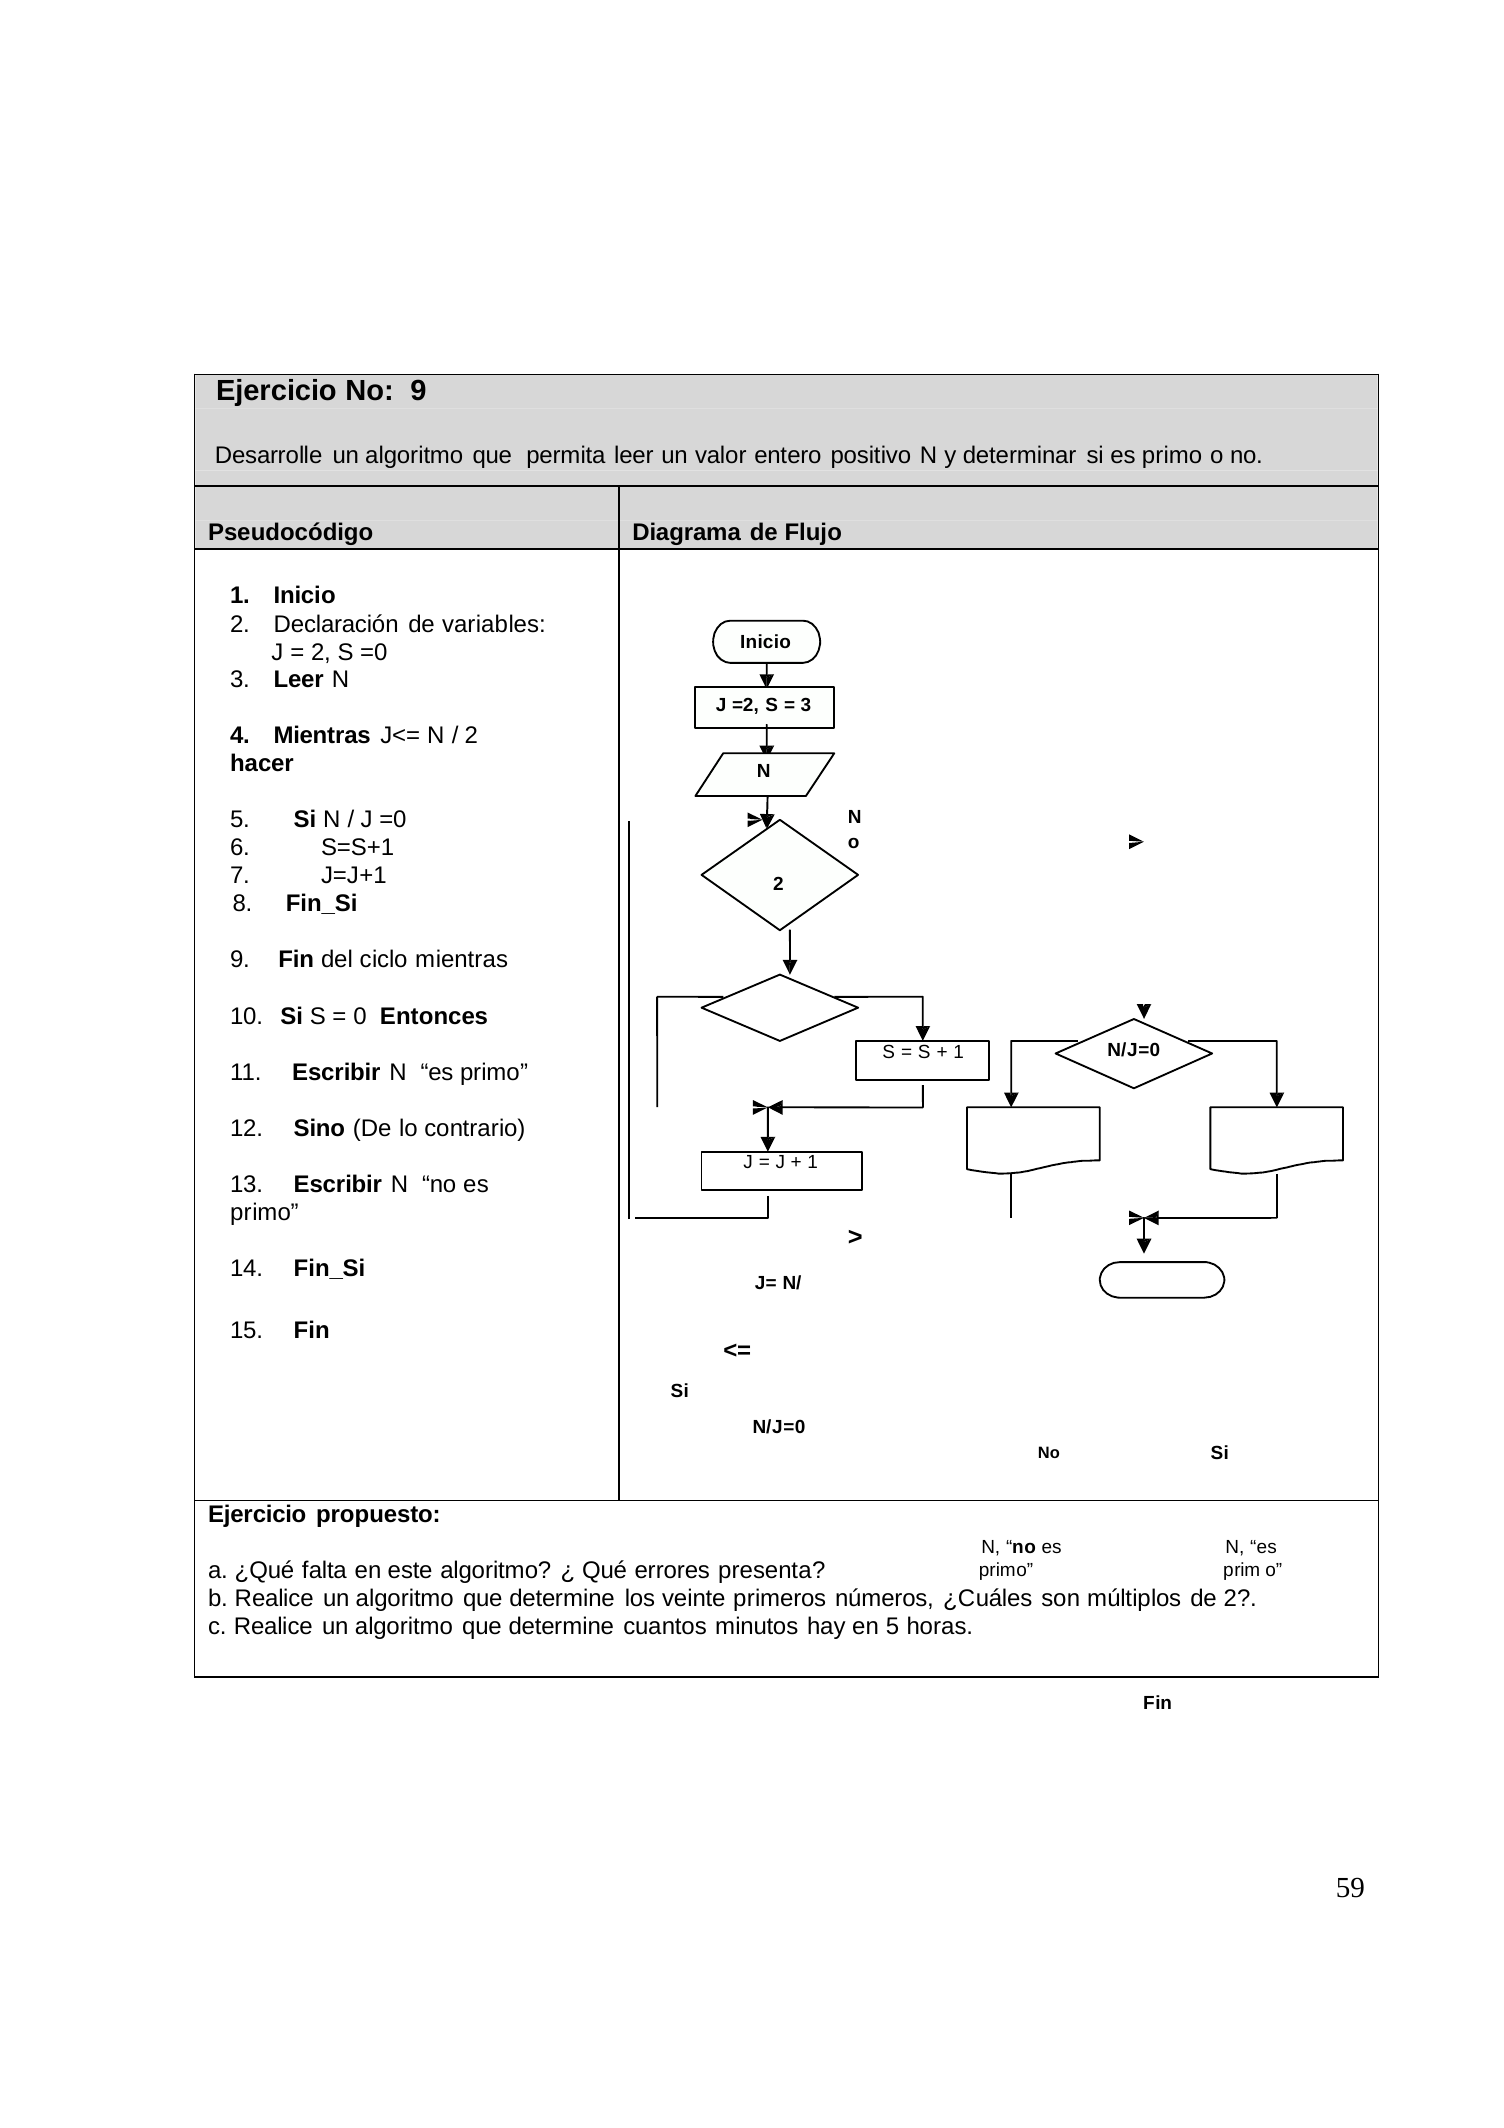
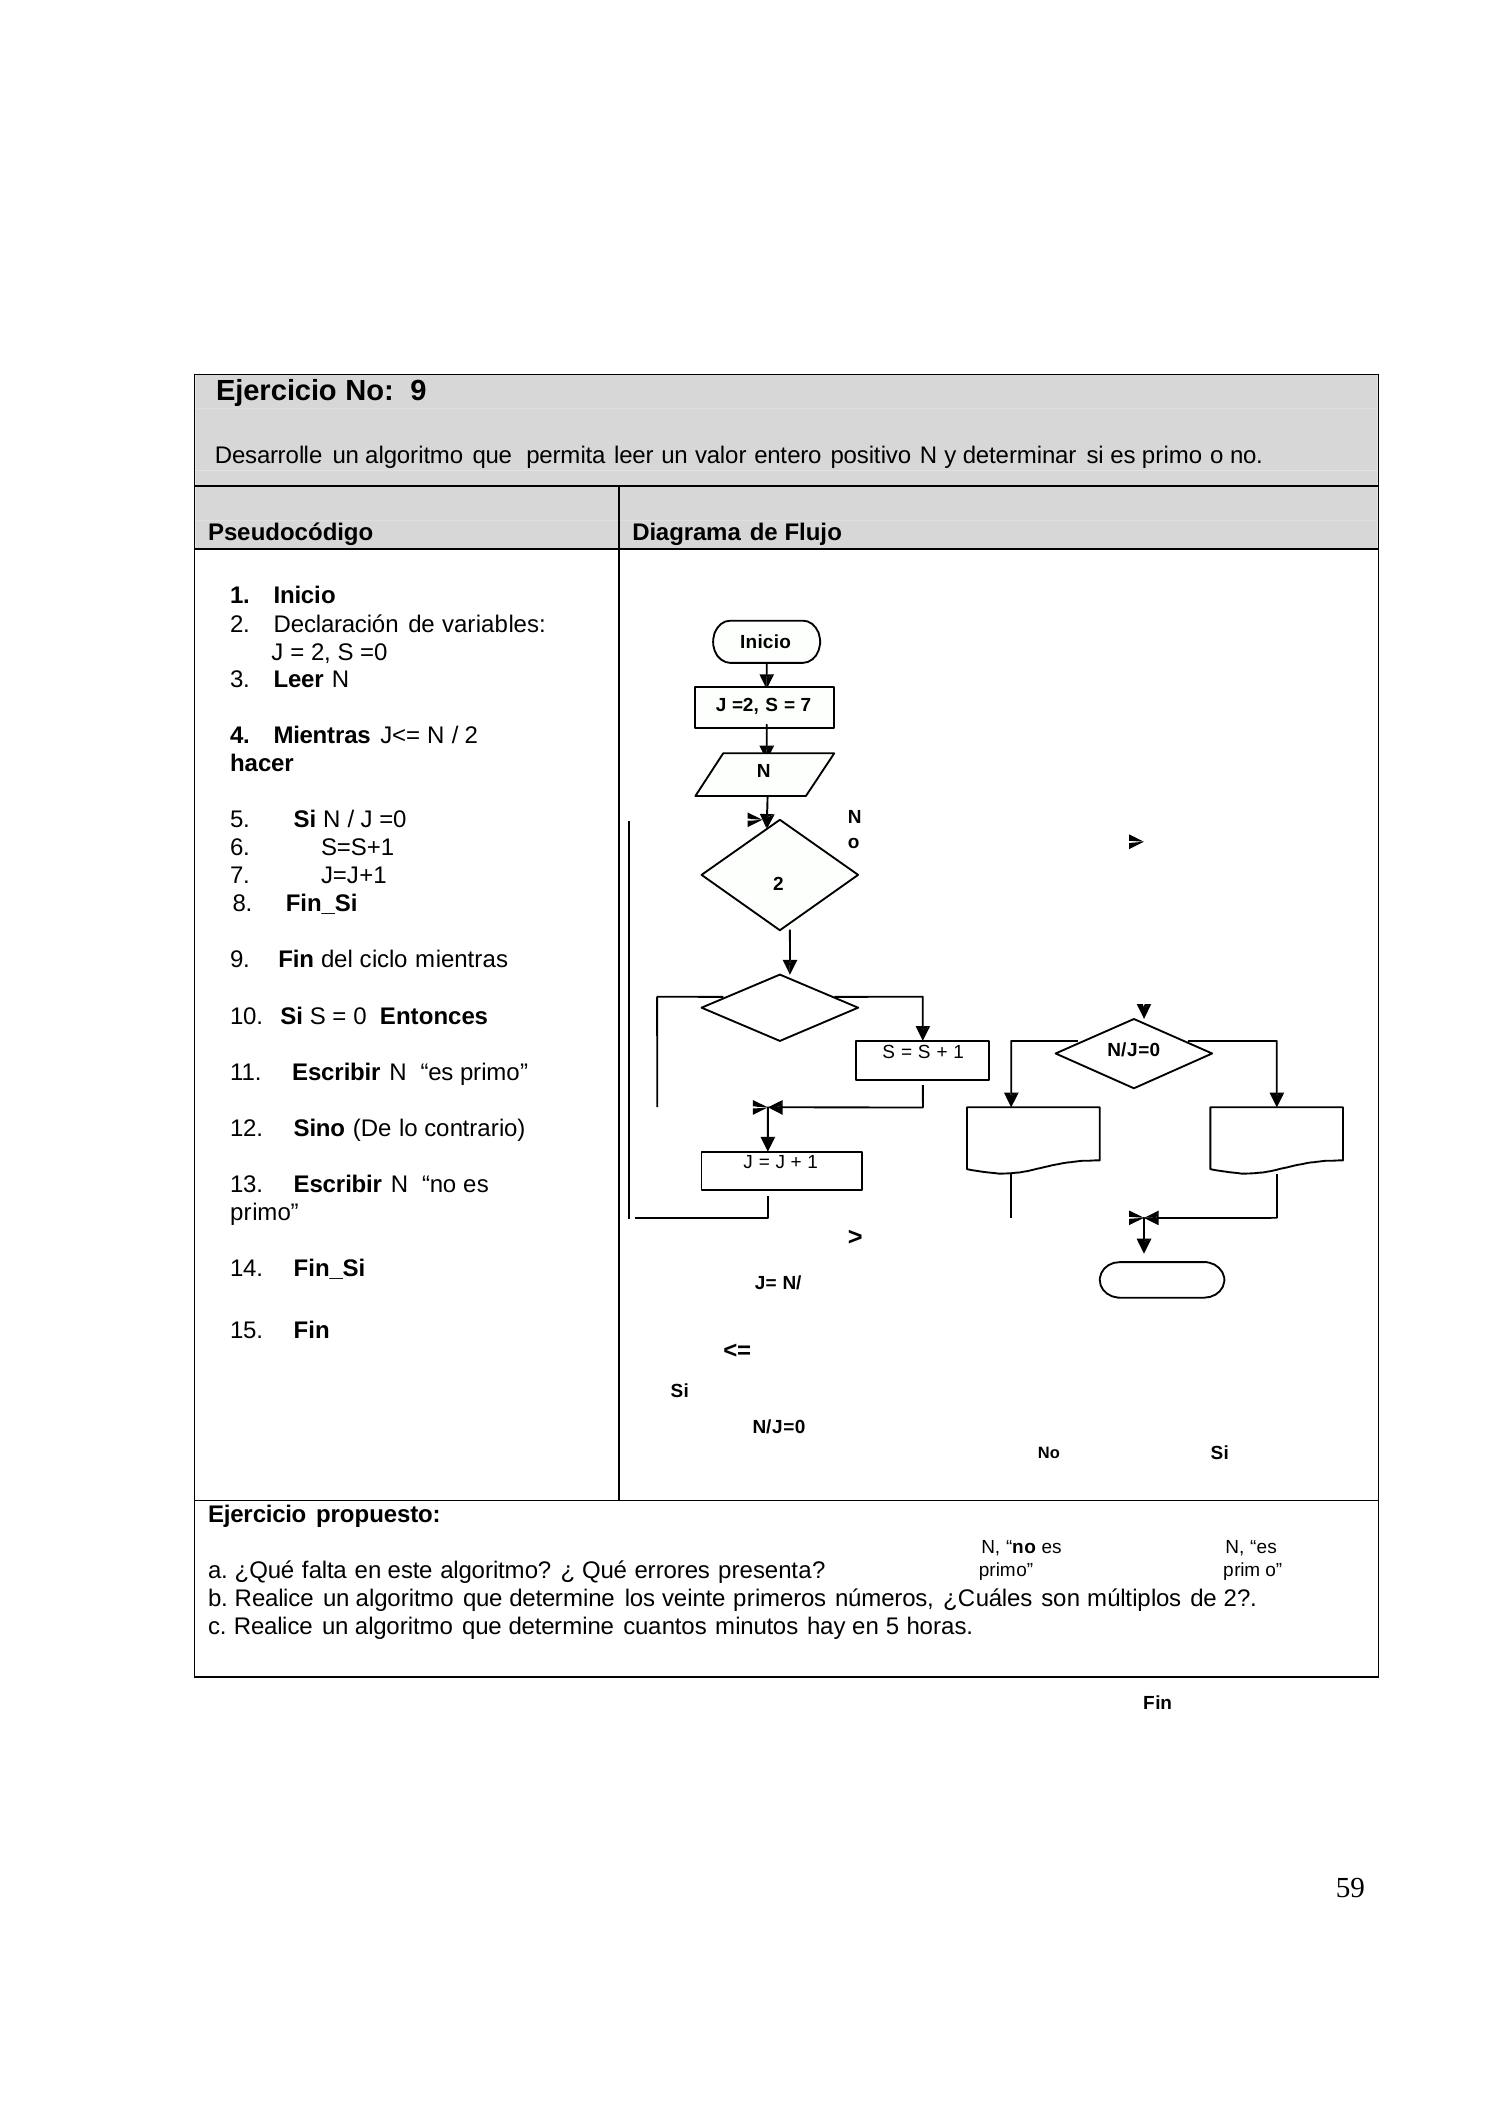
3: 3 -> 7 (806, 705)
